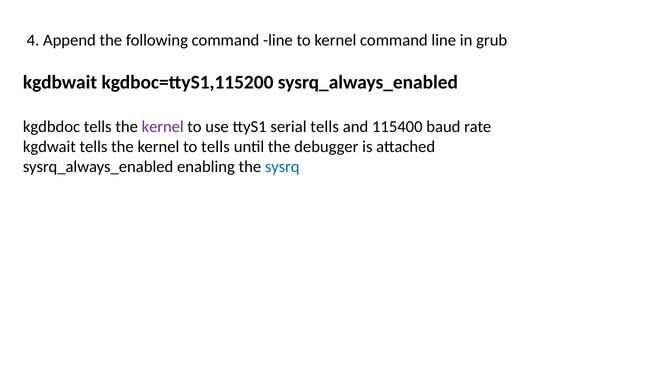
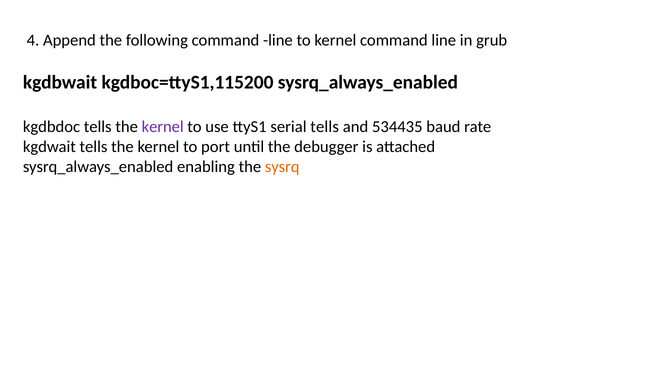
115400: 115400 -> 534435 (397, 127)
to tells: tells -> port (216, 147)
sysrq colour: blue -> orange (282, 167)
